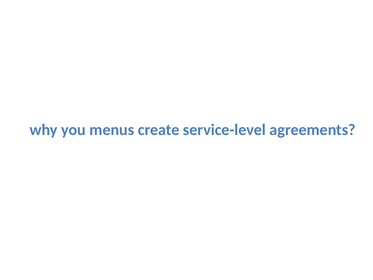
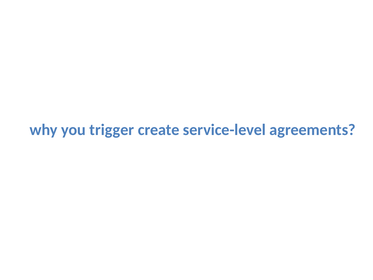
menus: menus -> trigger (112, 130)
